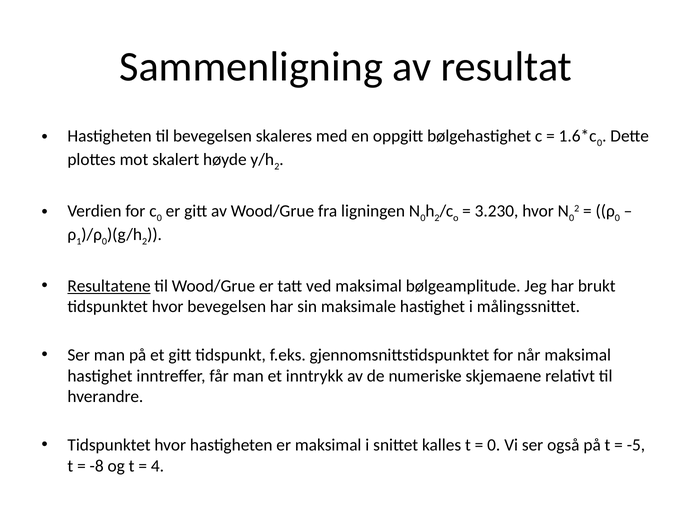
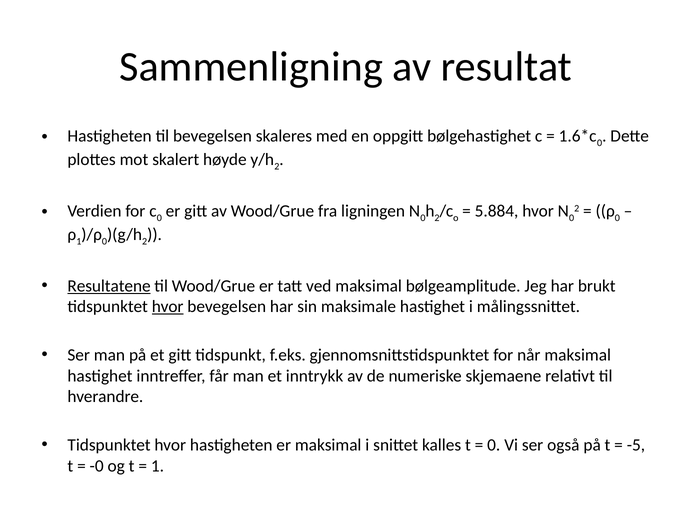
3.230: 3.230 -> 5.884 (497, 211)
hvor underline: none -> present (168, 307)
-8: -8 -> -0 (97, 466)
4: 4 -> 1 (158, 466)
